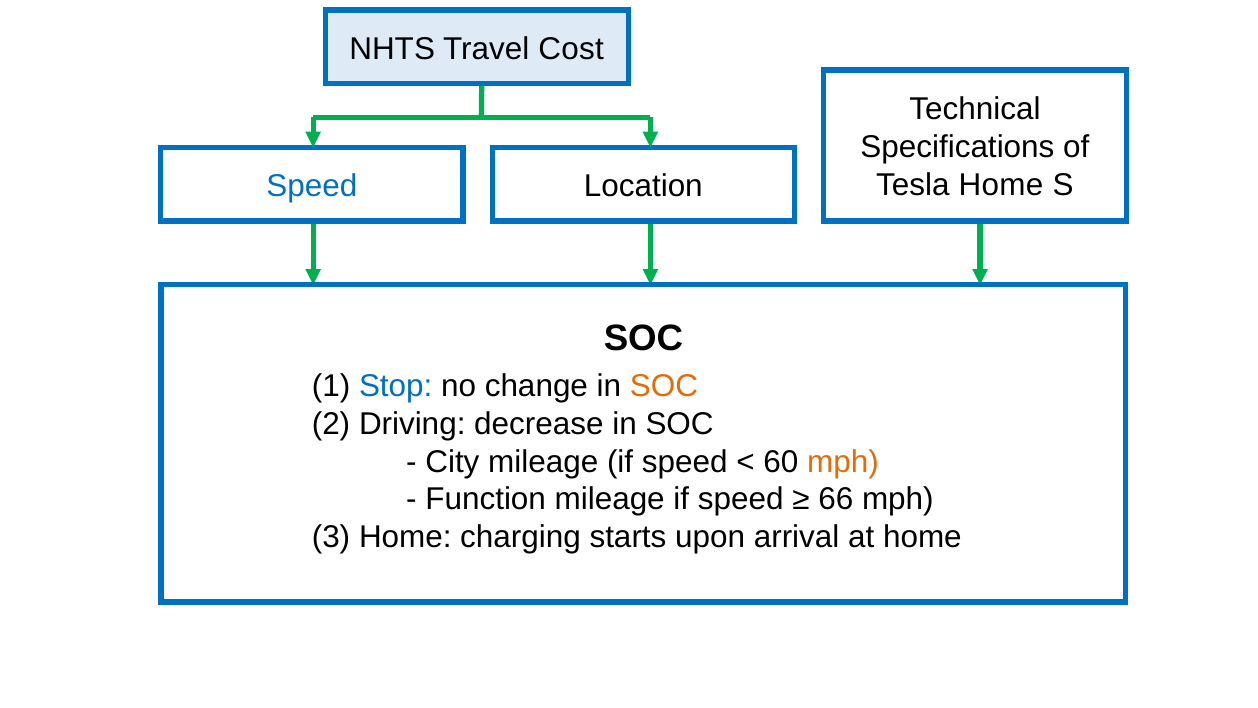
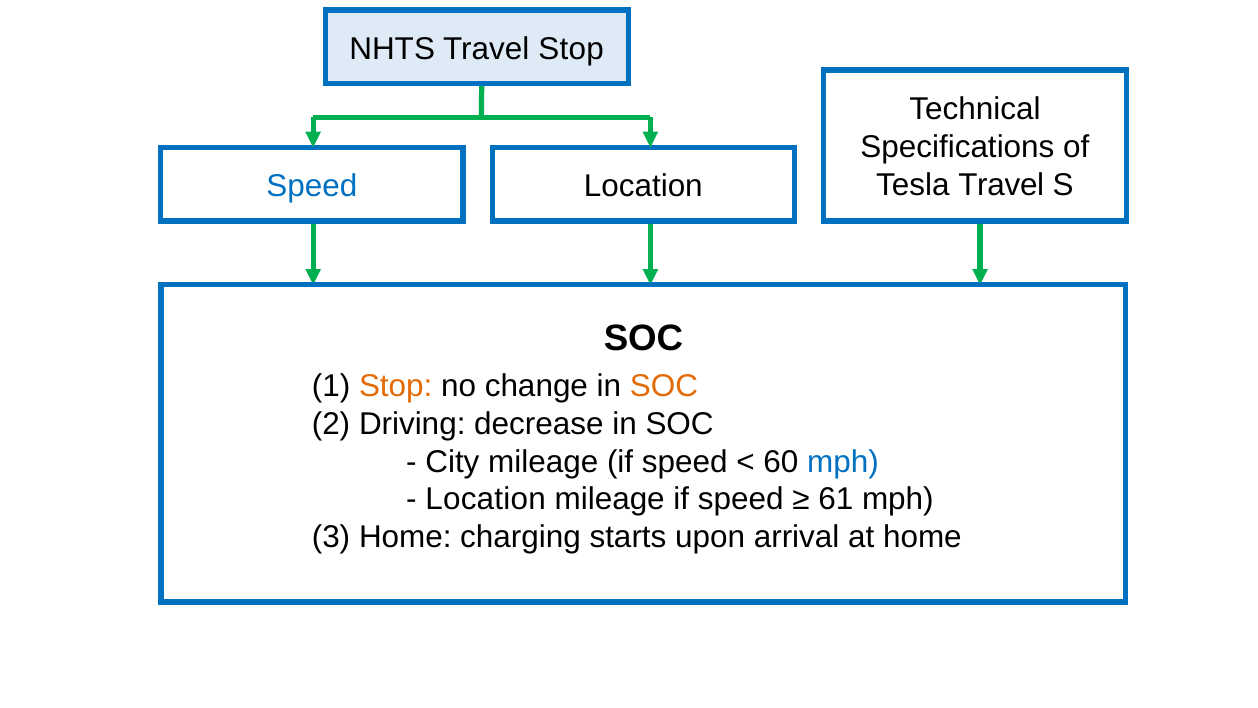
Travel Cost: Cost -> Stop (571, 49)
Tesla Home: Home -> Travel (1001, 185)
Stop colour: blue -> orange (396, 386)
mph colour: orange -> blue (843, 462)
Function: Function -> Location (486, 499)
66: 66 -> 61 (836, 499)
